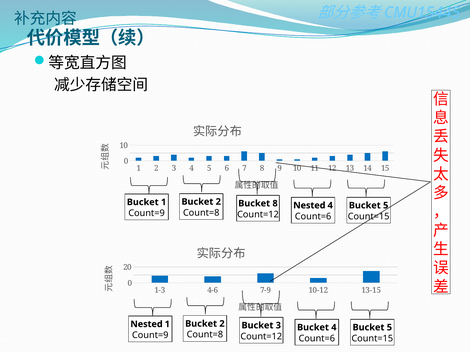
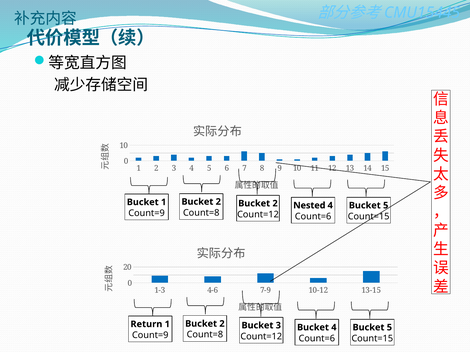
8: 8 -> 2 (275, 204)
Nested: Nested -> Return (146, 325)
